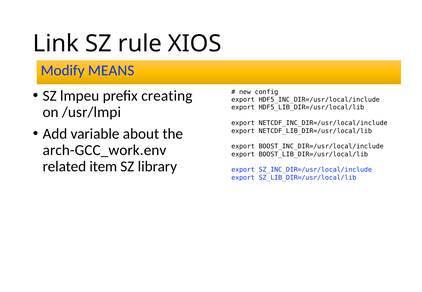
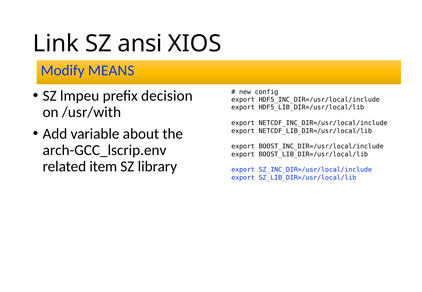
rule: rule -> ansi (140, 44)
creating: creating -> decision (167, 96)
/usr/lmpi: /usr/lmpi -> /usr/with (91, 112)
arch-GCC_work.env: arch-GCC_work.env -> arch-GCC_lscrip.env (105, 150)
